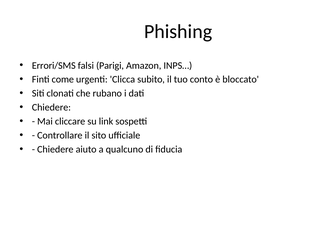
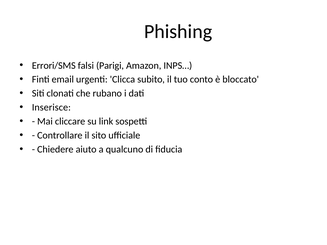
come: come -> email (63, 80)
Chiedere: Chiedere -> Inserisce (51, 107)
